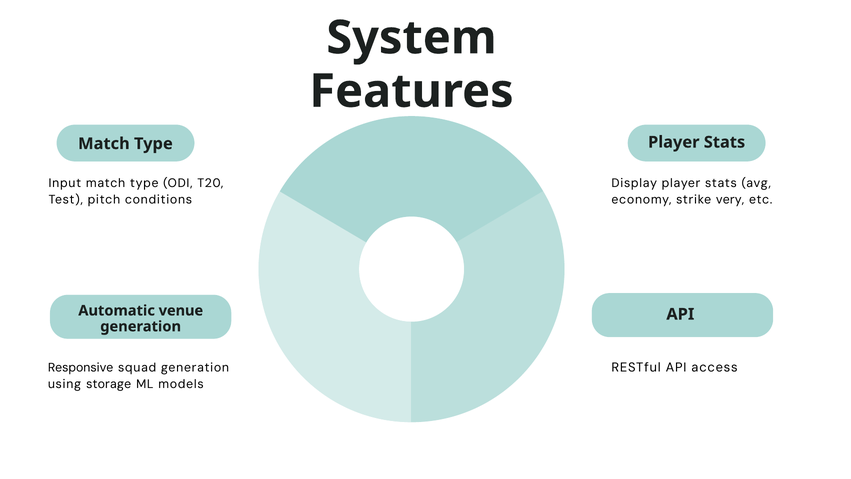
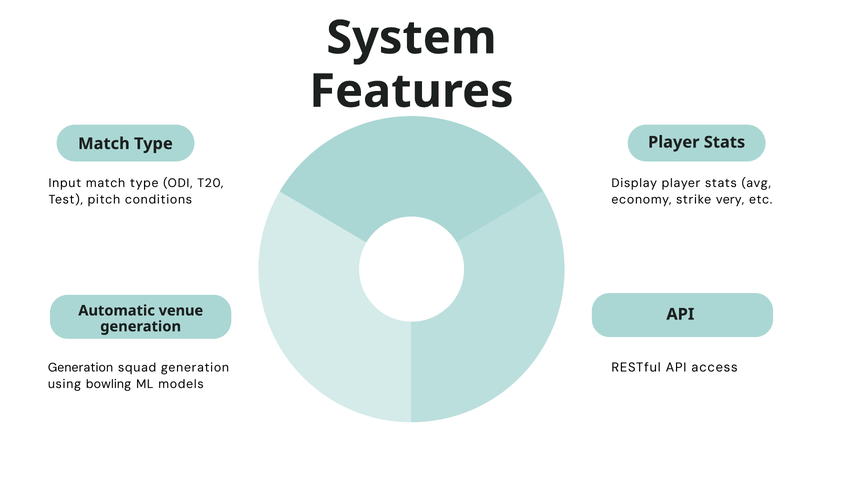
Responsive: Responsive -> Generation (81, 367)
storage: storage -> bowling (109, 384)
